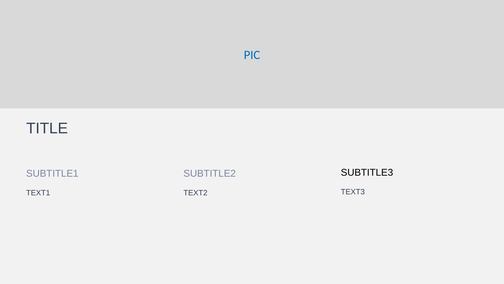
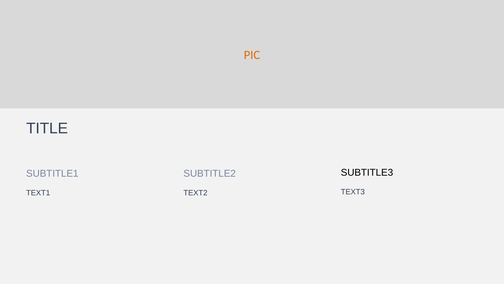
PIC colour: blue -> orange (252, 55)
